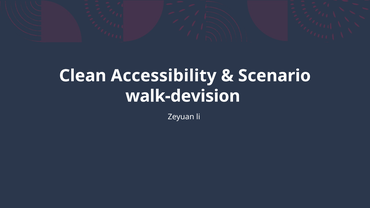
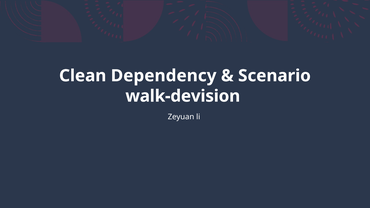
Accessibility: Accessibility -> Dependency (164, 76)
